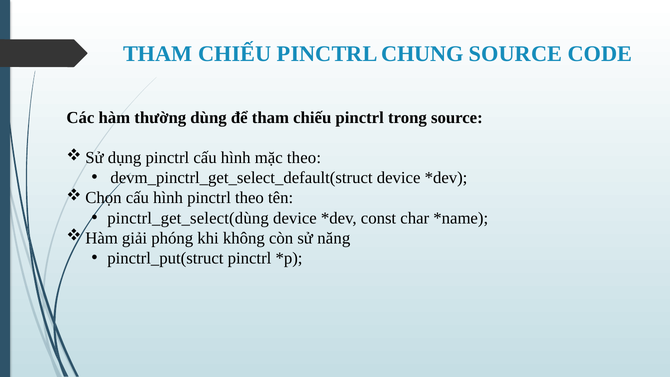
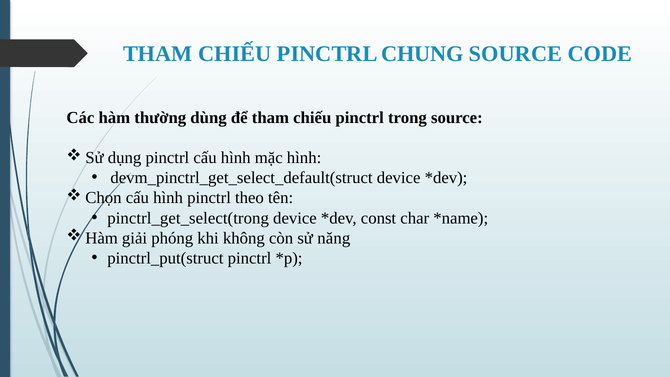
mặc theo: theo -> hình (304, 158)
pinctrl_get_select(dùng: pinctrl_get_select(dùng -> pinctrl_get_select(trong (188, 218)
